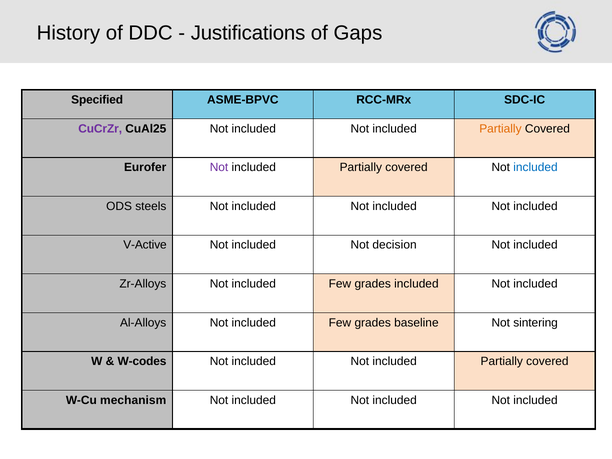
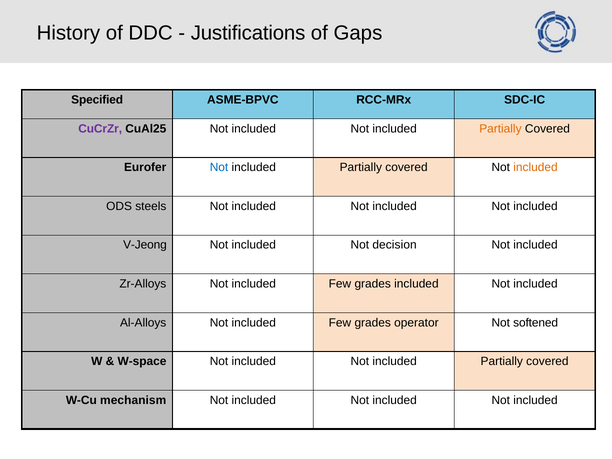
Not colour: purple -> blue (219, 167)
included colour: blue -> orange (536, 167)
V-Active: V-Active -> V-Jeong (145, 245)
baseline: baseline -> operator (416, 323)
sintering: sintering -> softened (536, 323)
W-codes: W-codes -> W-space (142, 361)
